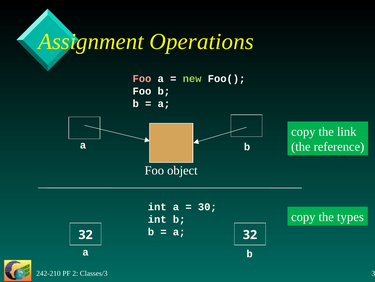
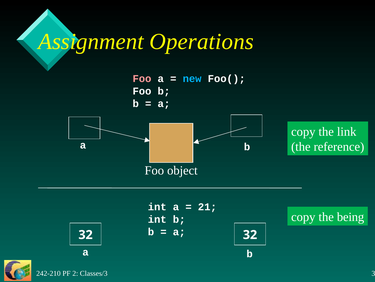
new colour: light green -> light blue (192, 78)
30: 30 -> 21 (207, 206)
types: types -> being (351, 216)
